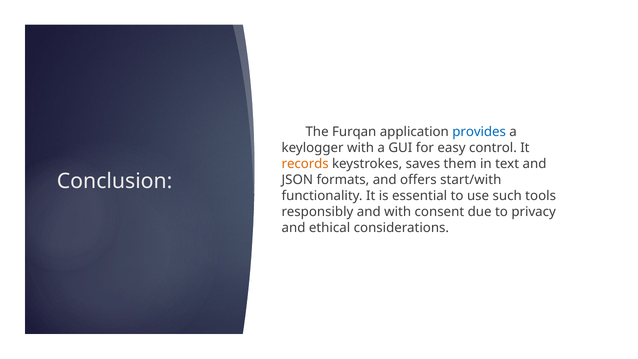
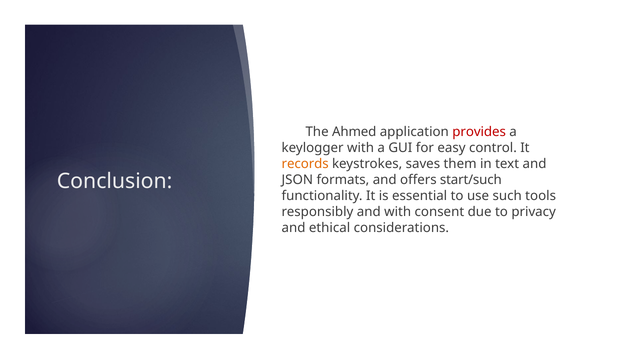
Furqan: Furqan -> Ahmed (354, 132)
provides colour: blue -> red (479, 132)
start/with: start/with -> start/such (471, 180)
